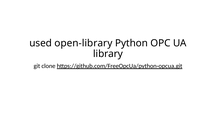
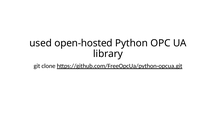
open-library: open-library -> open-hosted (84, 43)
